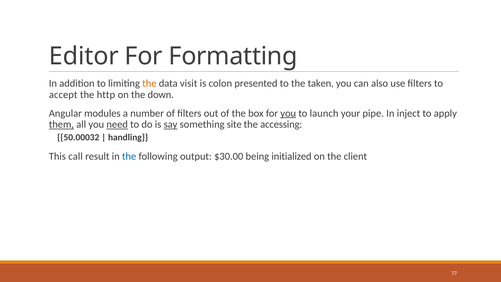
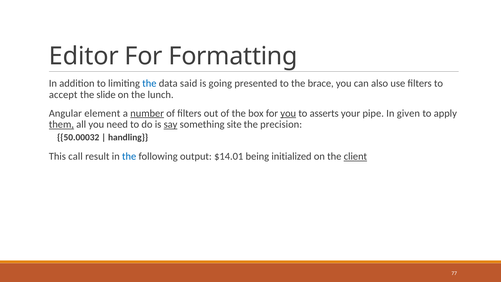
the colour: orange -> blue (149, 83)
visit: visit -> said (189, 83)
colon: colon -> going (220, 83)
taken: taken -> brace (321, 83)
http: http -> slide (106, 95)
down: down -> lunch (161, 95)
modules: modules -> element (102, 113)
number underline: none -> present (147, 113)
launch: launch -> asserts (324, 113)
inject: inject -> given (408, 113)
need underline: present -> none (117, 124)
accessing: accessing -> precision (281, 124)
$30.00: $30.00 -> $14.01 (229, 156)
client underline: none -> present (355, 156)
